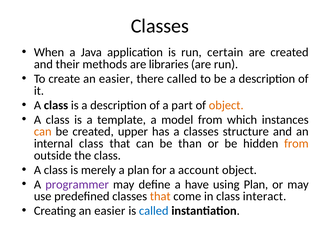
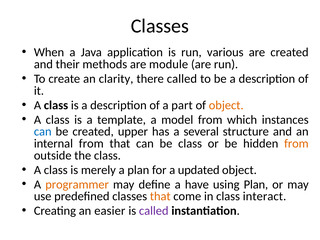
certain: certain -> various (225, 52)
libraries: libraries -> module (169, 64)
create an easier: easier -> clarity (116, 79)
can colour: orange -> blue (43, 132)
a classes: classes -> several (201, 132)
internal class: class -> from (91, 144)
be than: than -> class (190, 144)
account: account -> updated (199, 170)
programmer colour: purple -> orange (77, 184)
called colour: blue -> purple (154, 211)
